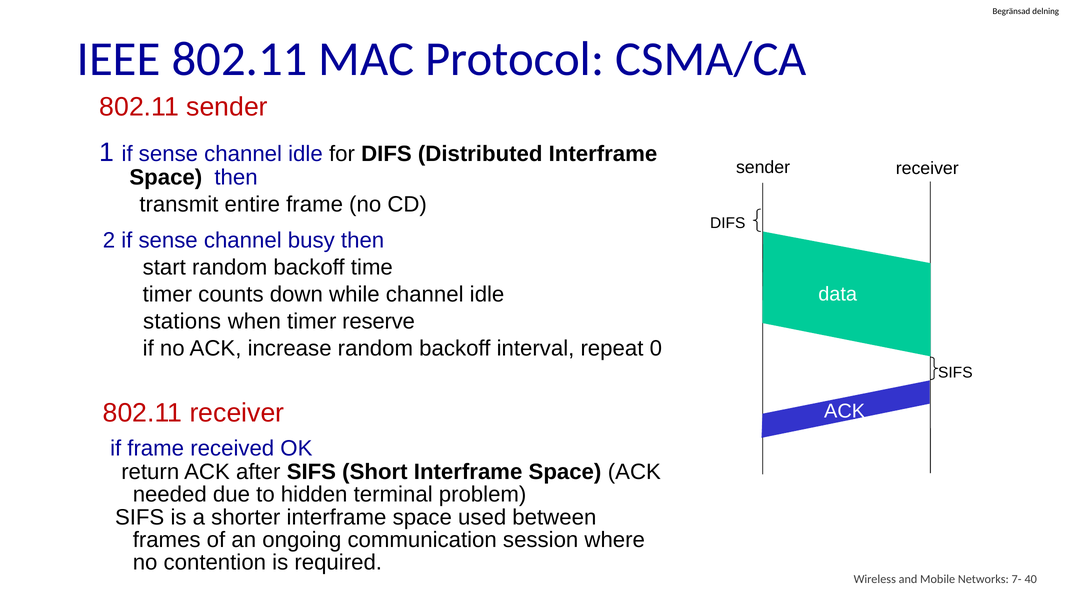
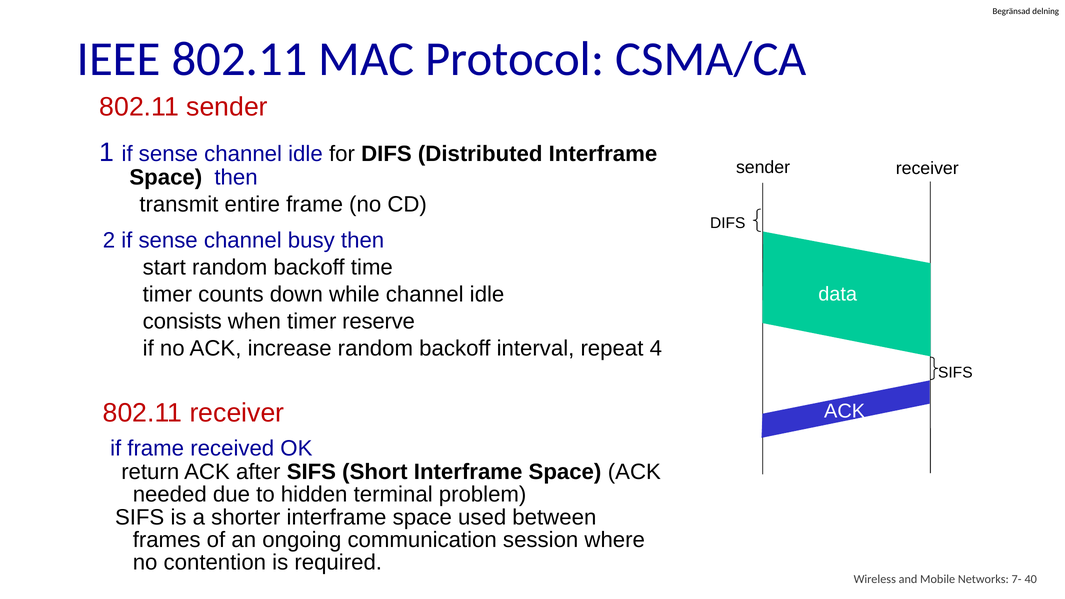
stations: stations -> consists (182, 321)
0: 0 -> 4 (656, 349)
